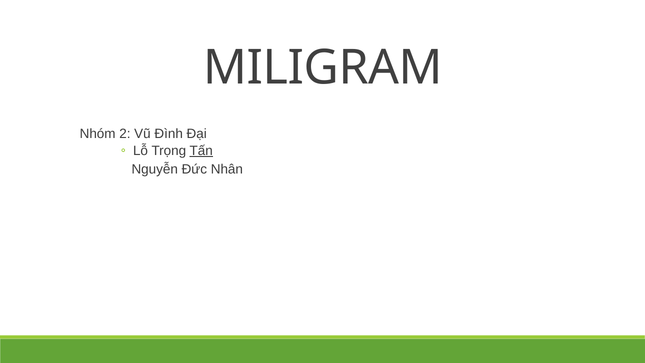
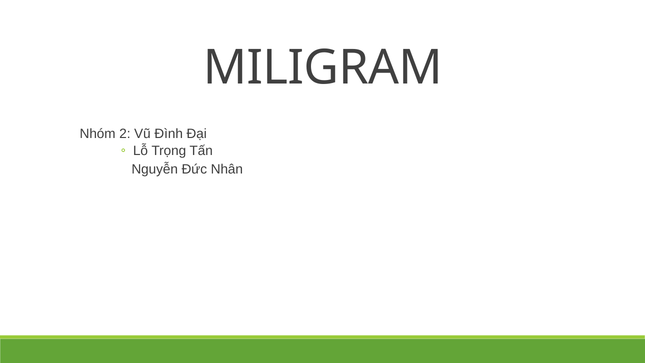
Tấn underline: present -> none (201, 151)
